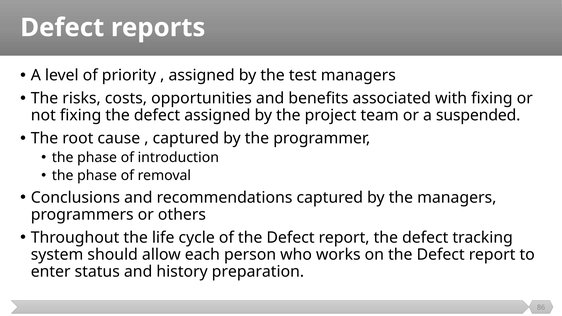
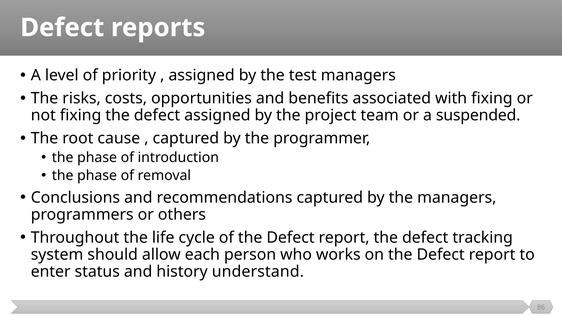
preparation: preparation -> understand (258, 272)
